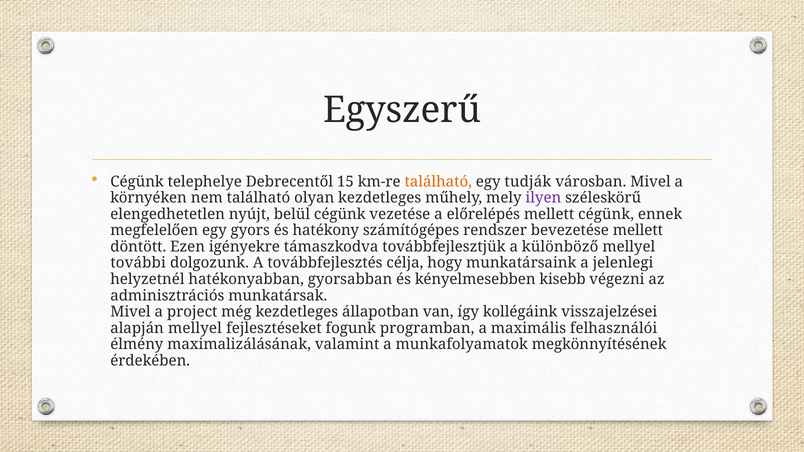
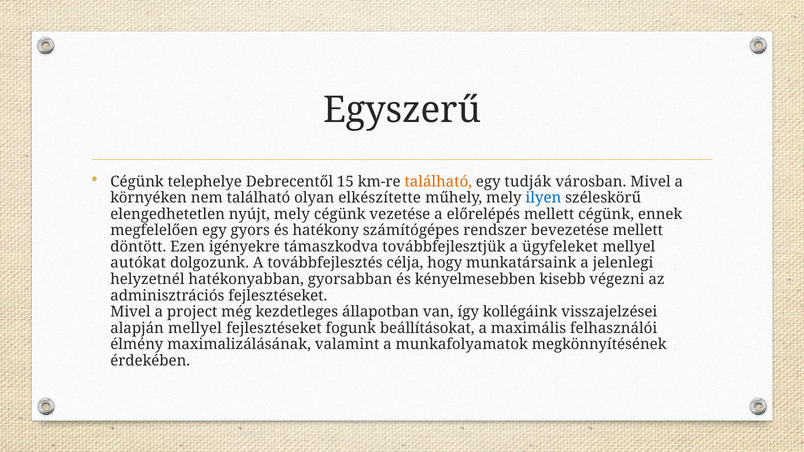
olyan kezdetleges: kezdetleges -> elkészítette (380, 198)
ilyen colour: purple -> blue (543, 198)
nyújt belül: belül -> mely (292, 214)
különböző: különböző -> ügyfeleket (560, 247)
további: további -> autókat (138, 263)
adminisztrációs munkatársak: munkatársak -> fejlesztéseket (278, 296)
programban: programban -> beállításokat (427, 328)
